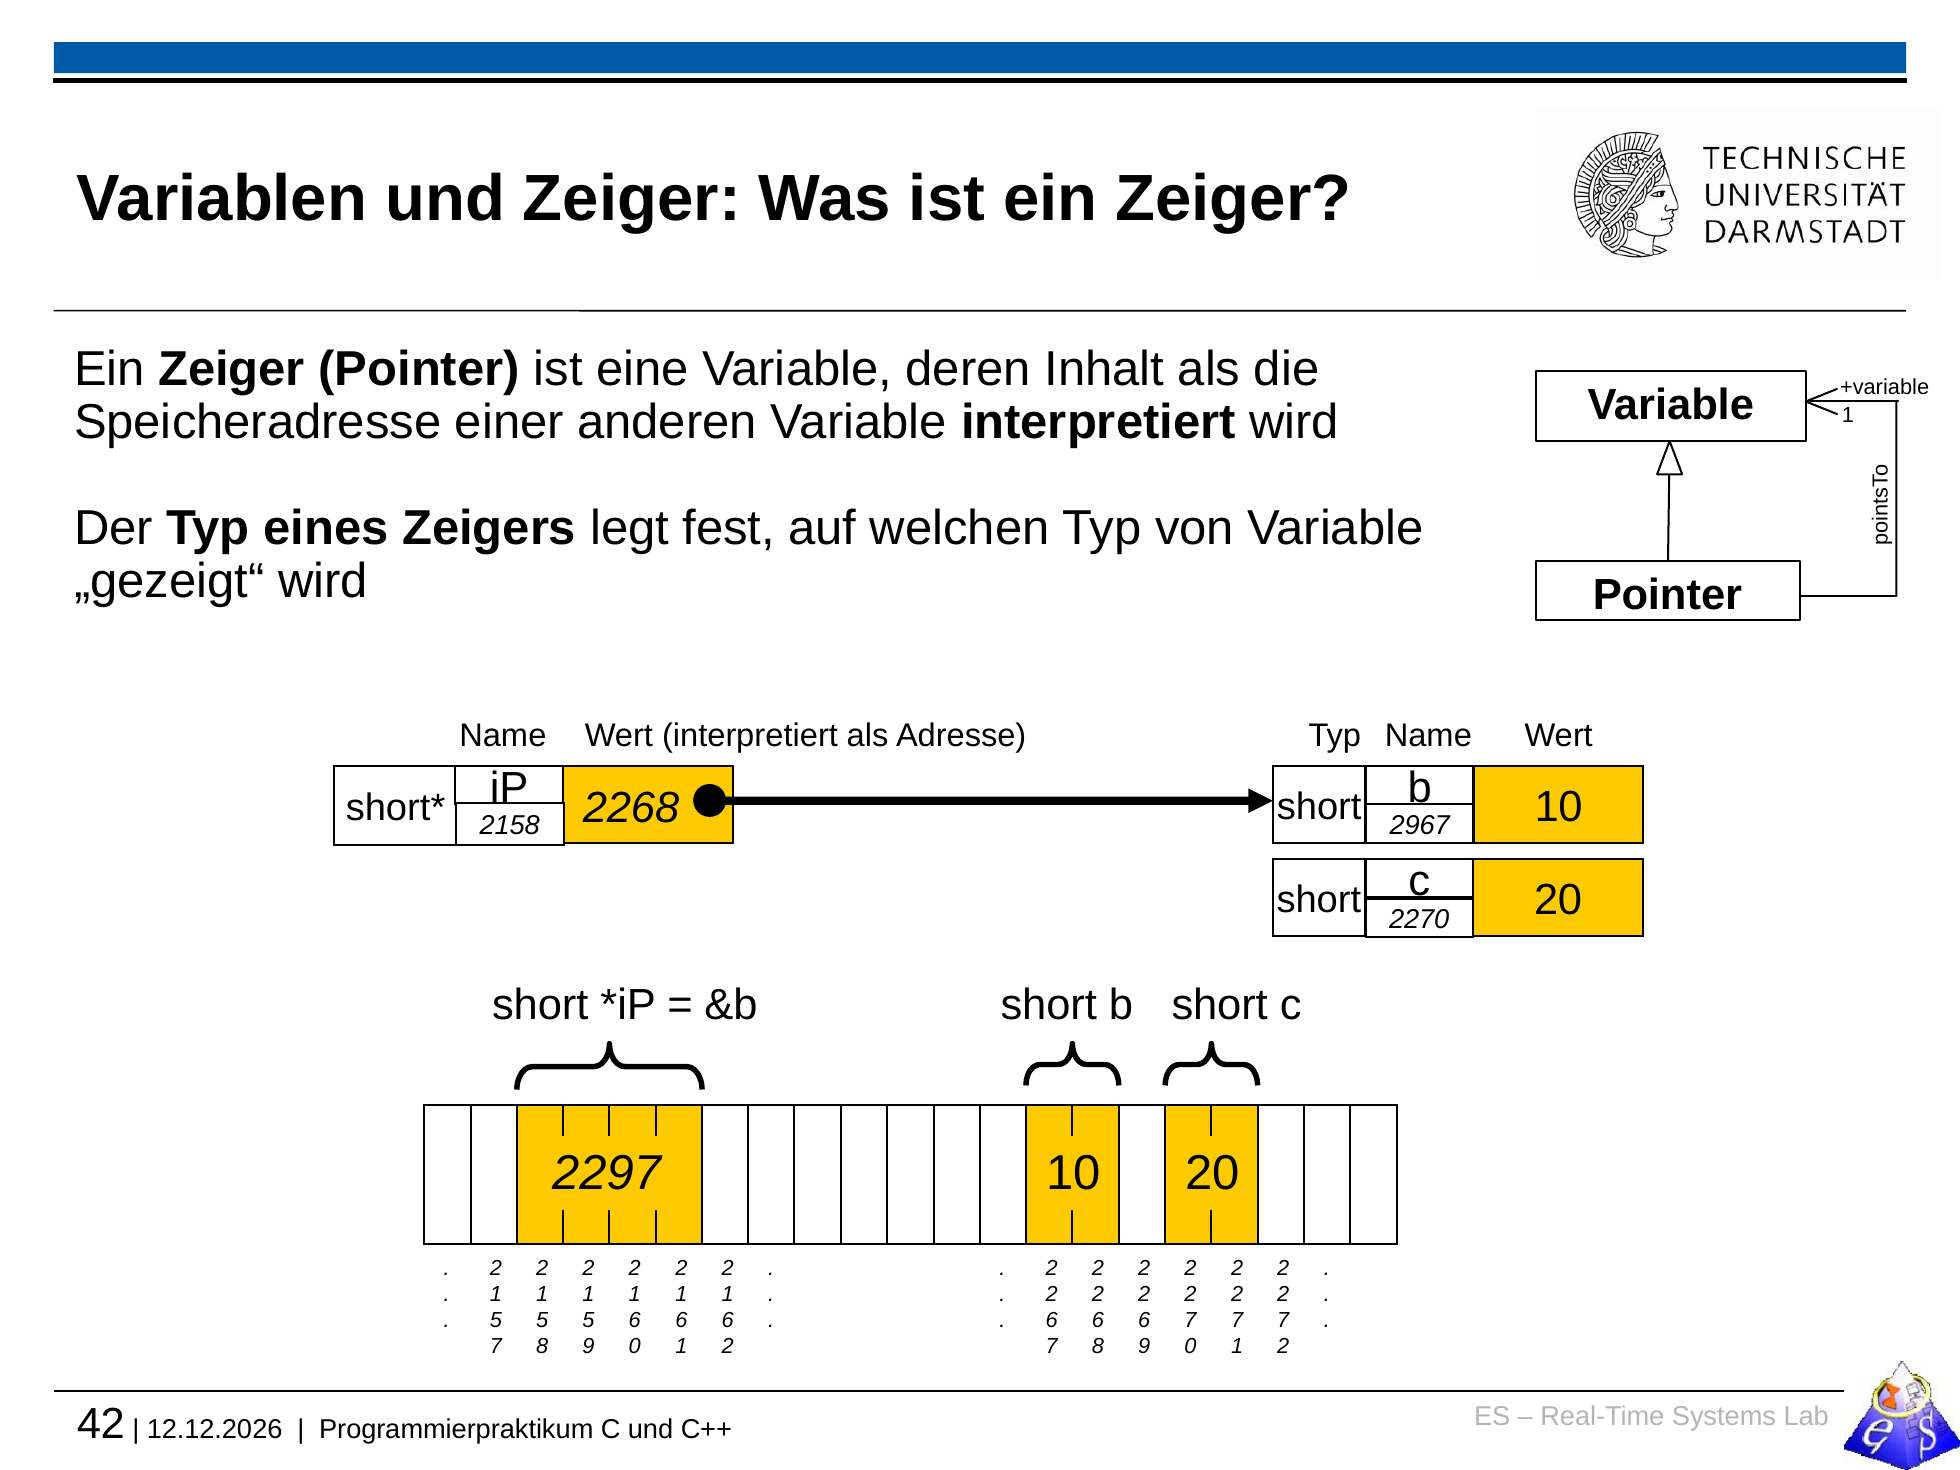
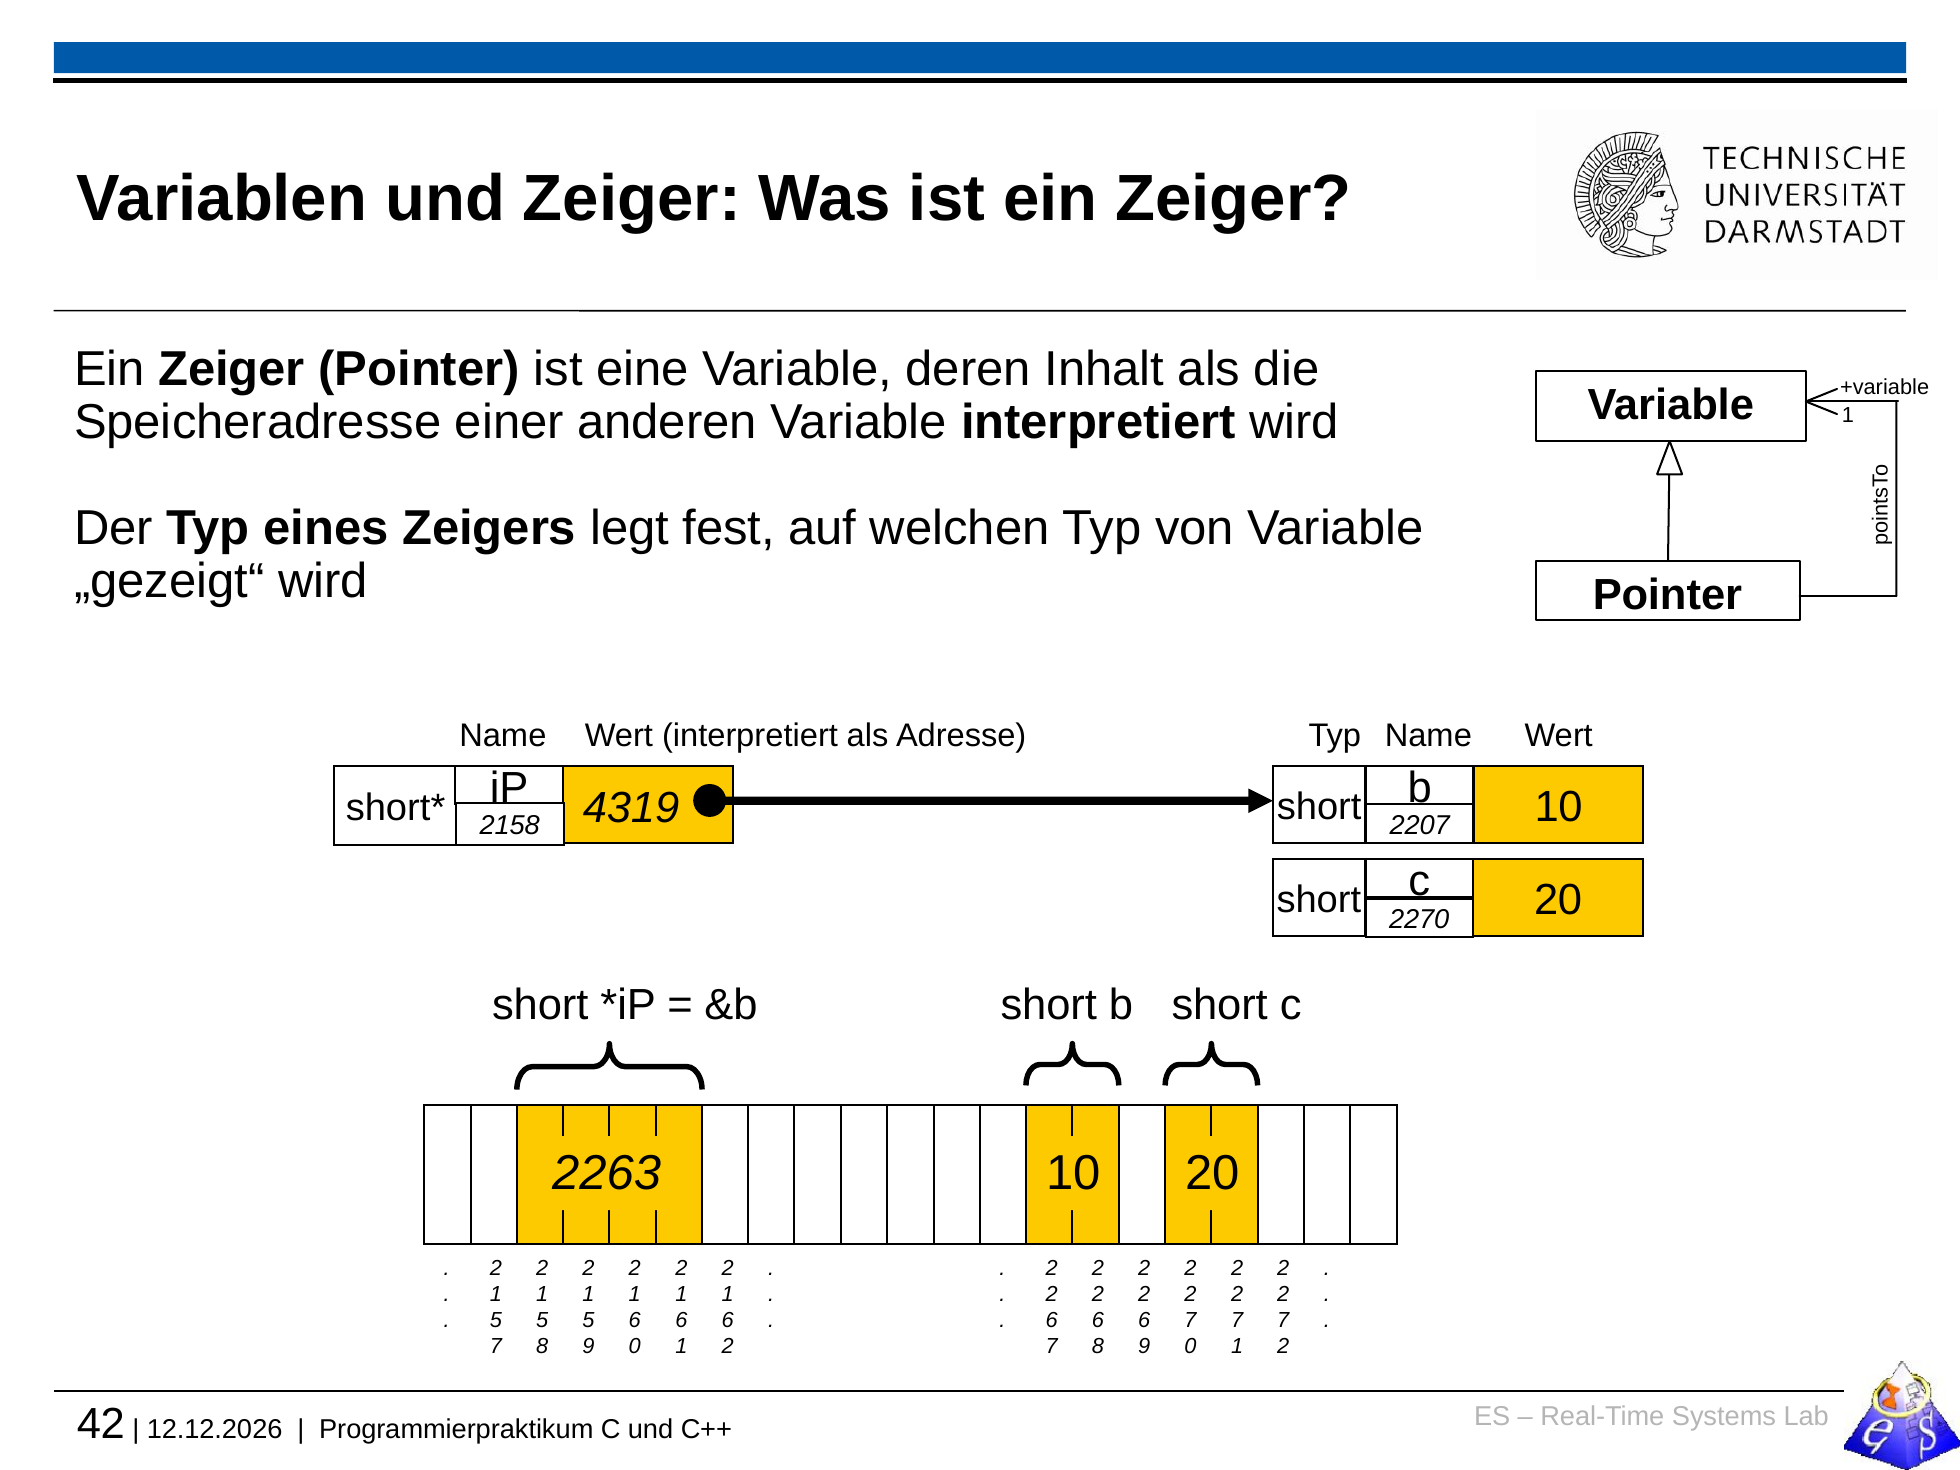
2268: 2268 -> 4319 (631, 808)
2967: 2967 -> 2207 (1420, 825)
2297: 2297 -> 2263 (607, 1173)
